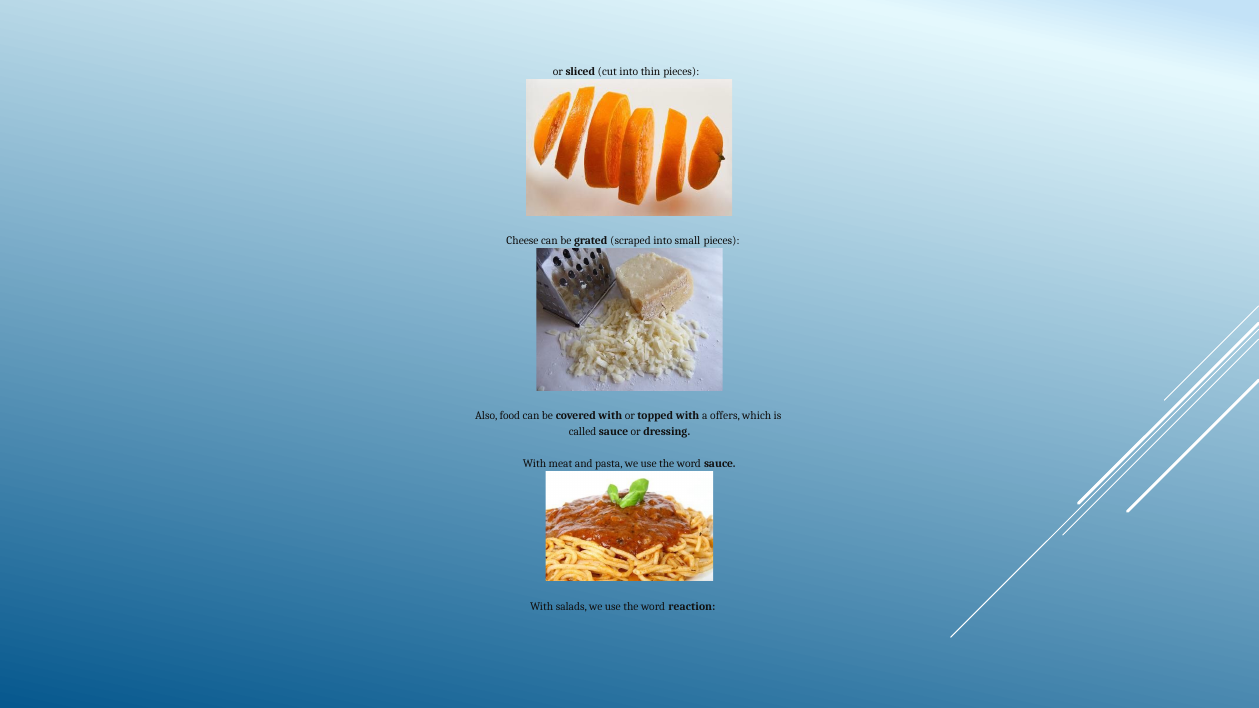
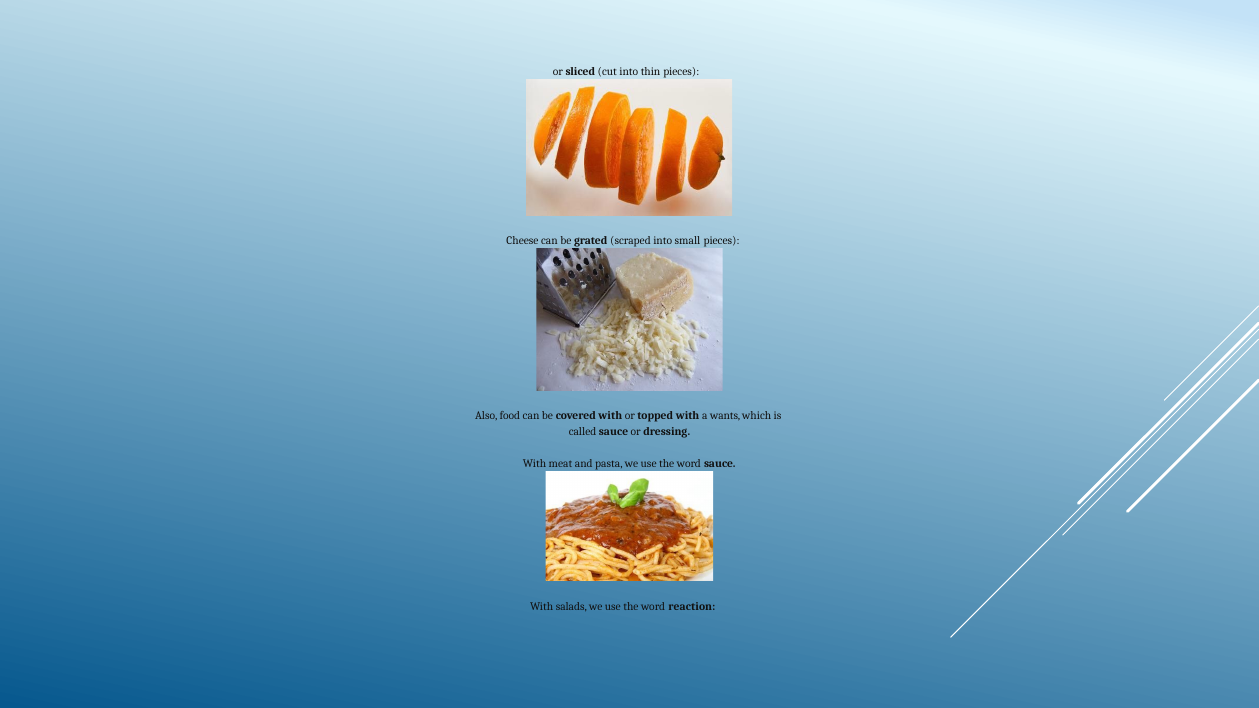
offers: offers -> wants (725, 416)
